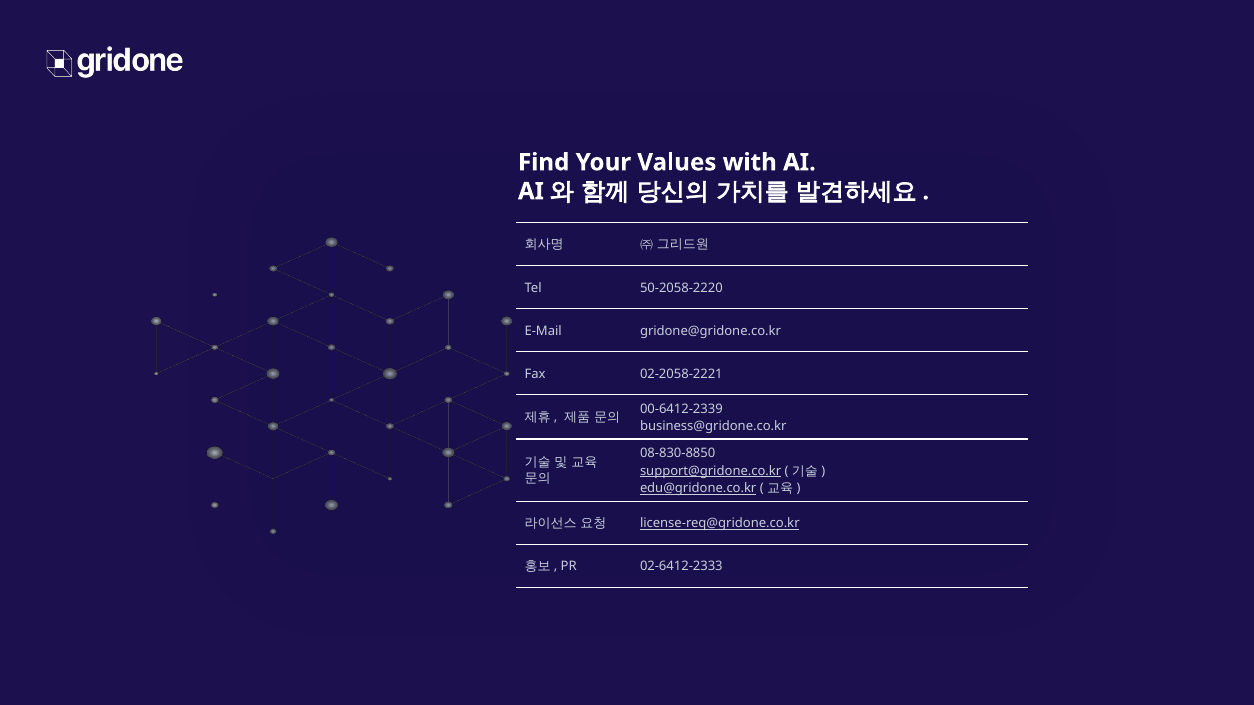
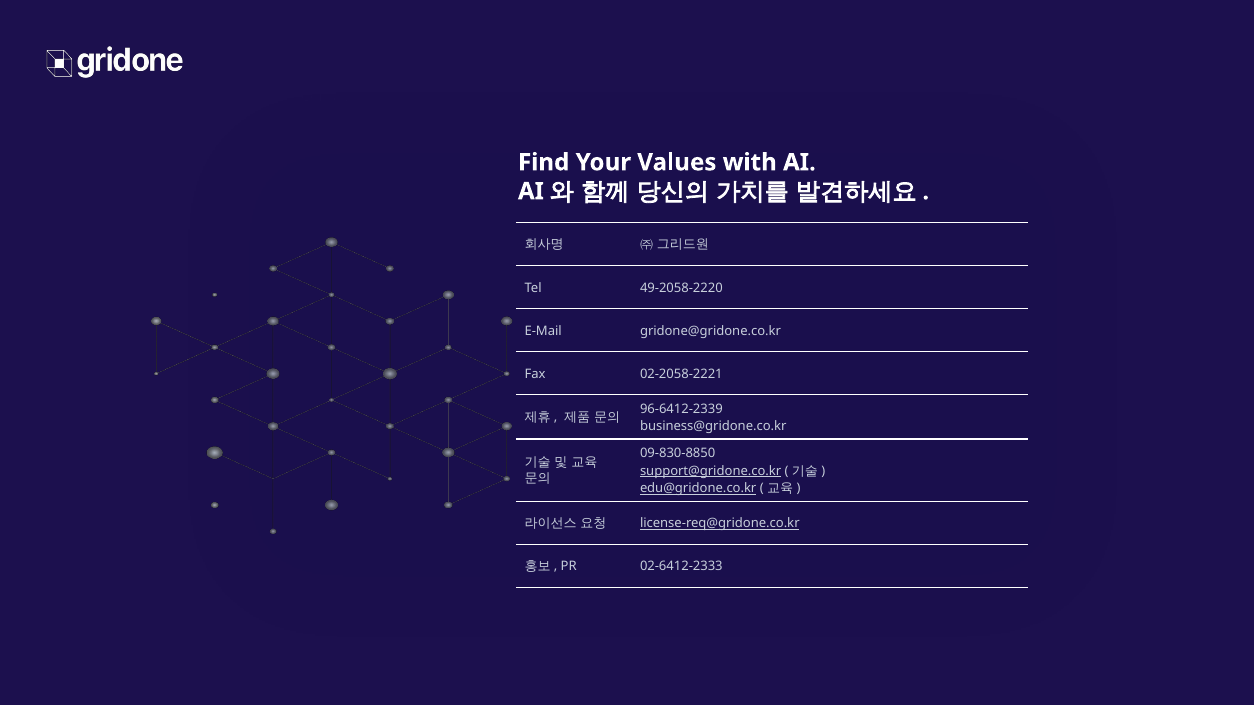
50-2058-2220: 50-2058-2220 -> 49-2058-2220 (681, 288)
00-6412-2339: 00-6412-2339 -> 96-6412-2339 (681, 409)
08-830-8850: 08-830-8850 -> 09-830-8850 (678, 453)
